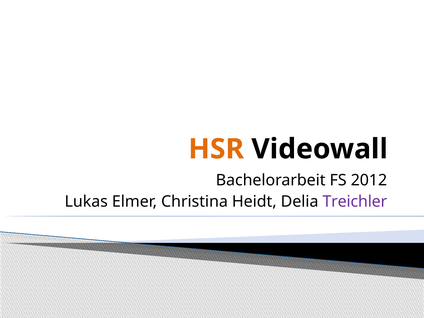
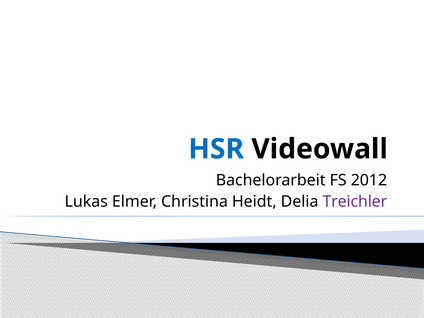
HSR colour: orange -> blue (216, 149)
